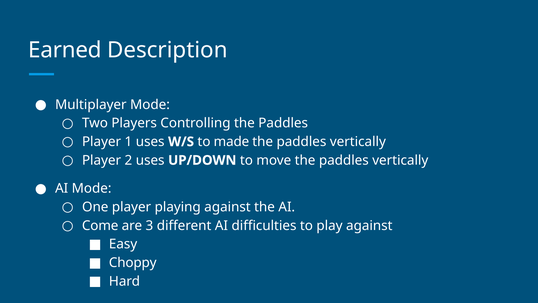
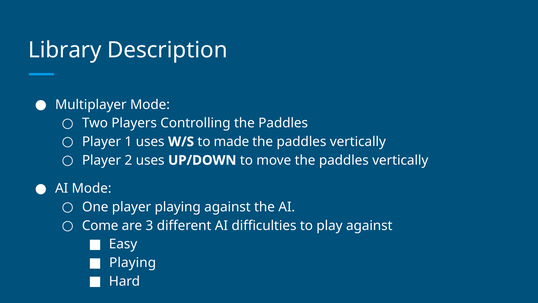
Earned: Earned -> Library (65, 50)
Choppy: Choppy -> Playing (133, 262)
